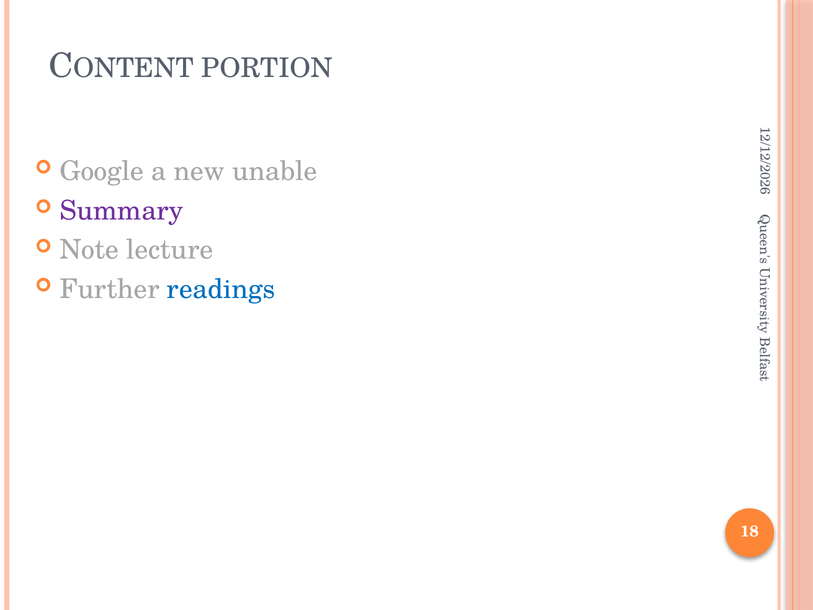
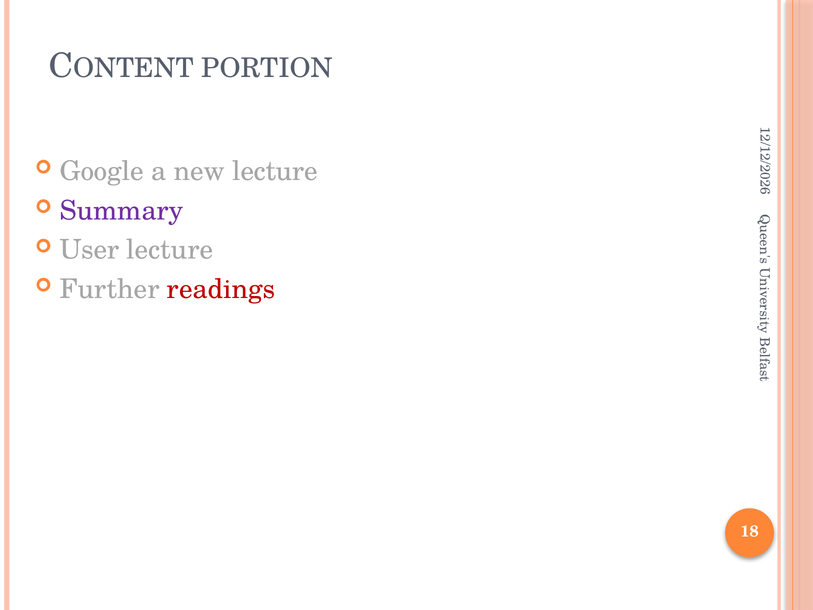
new unable: unable -> lecture (275, 171)
Note: Note -> User (89, 250)
readings colour: blue -> red (221, 289)
